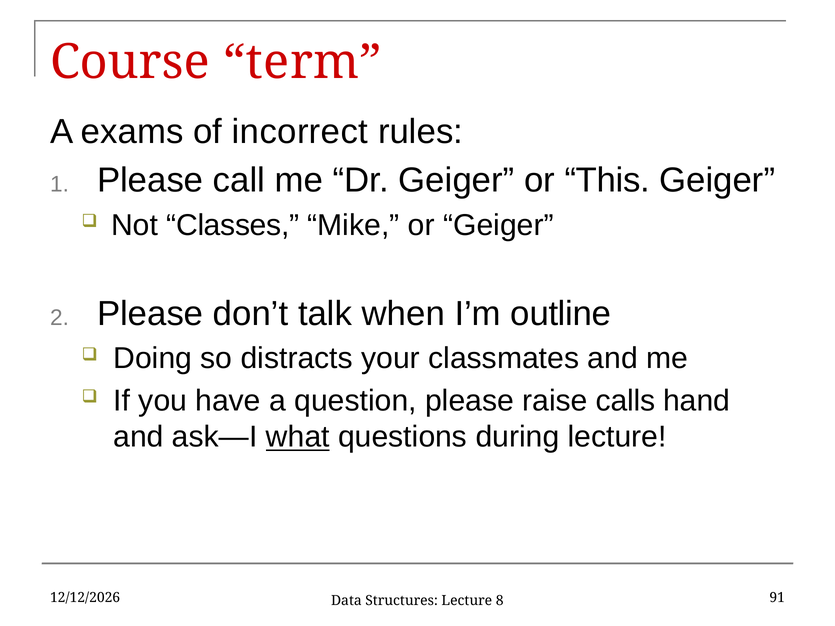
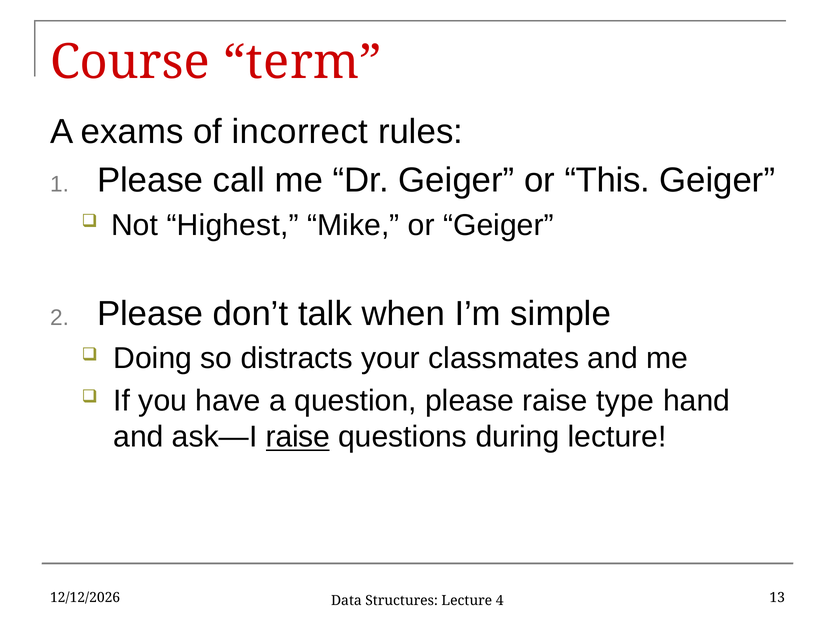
Classes: Classes -> Highest (233, 225)
outline: outline -> simple (561, 314)
calls: calls -> type (625, 401)
ask—I what: what -> raise (298, 437)
91: 91 -> 13 (777, 598)
8: 8 -> 4 (500, 601)
